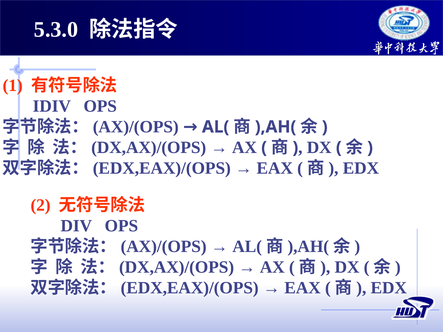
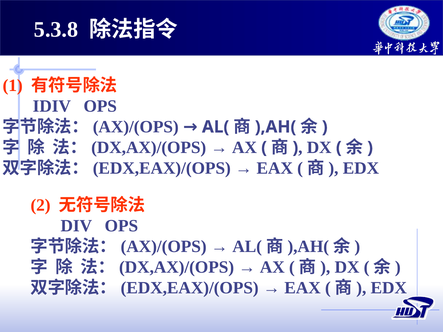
5.3.0: 5.3.0 -> 5.3.8 (56, 30)
